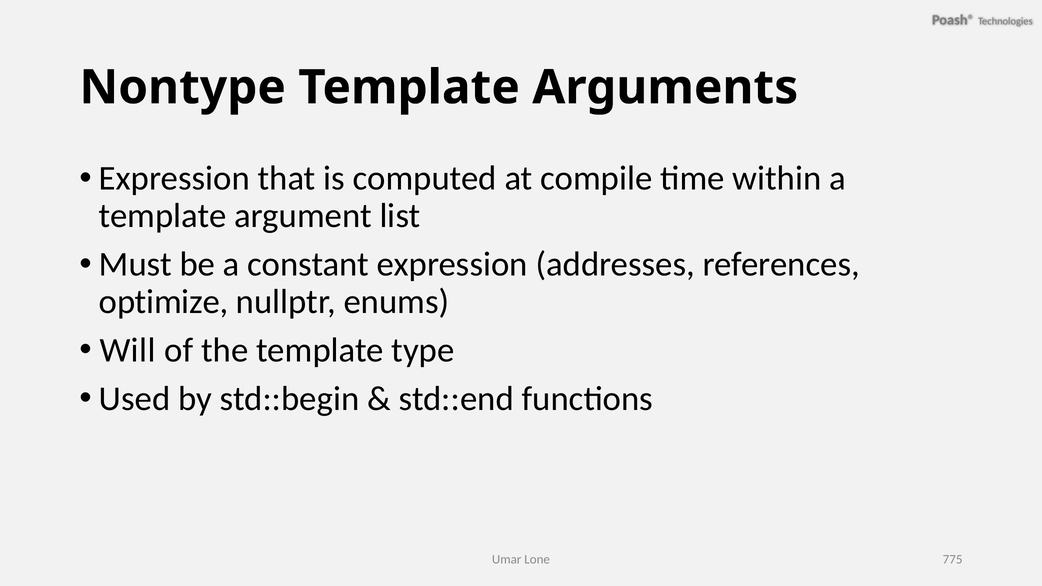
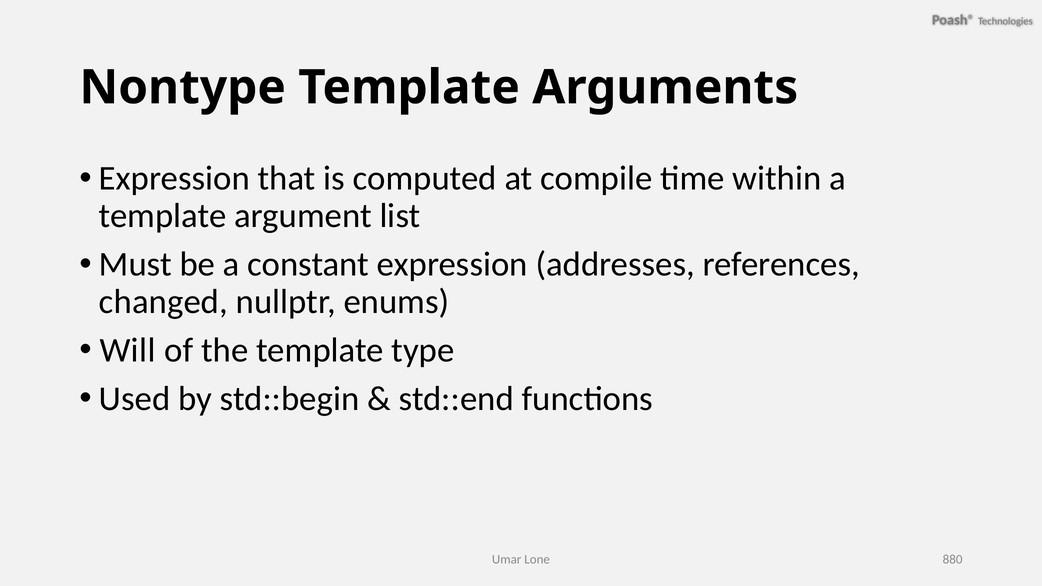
optimize: optimize -> changed (163, 302)
775: 775 -> 880 (953, 560)
